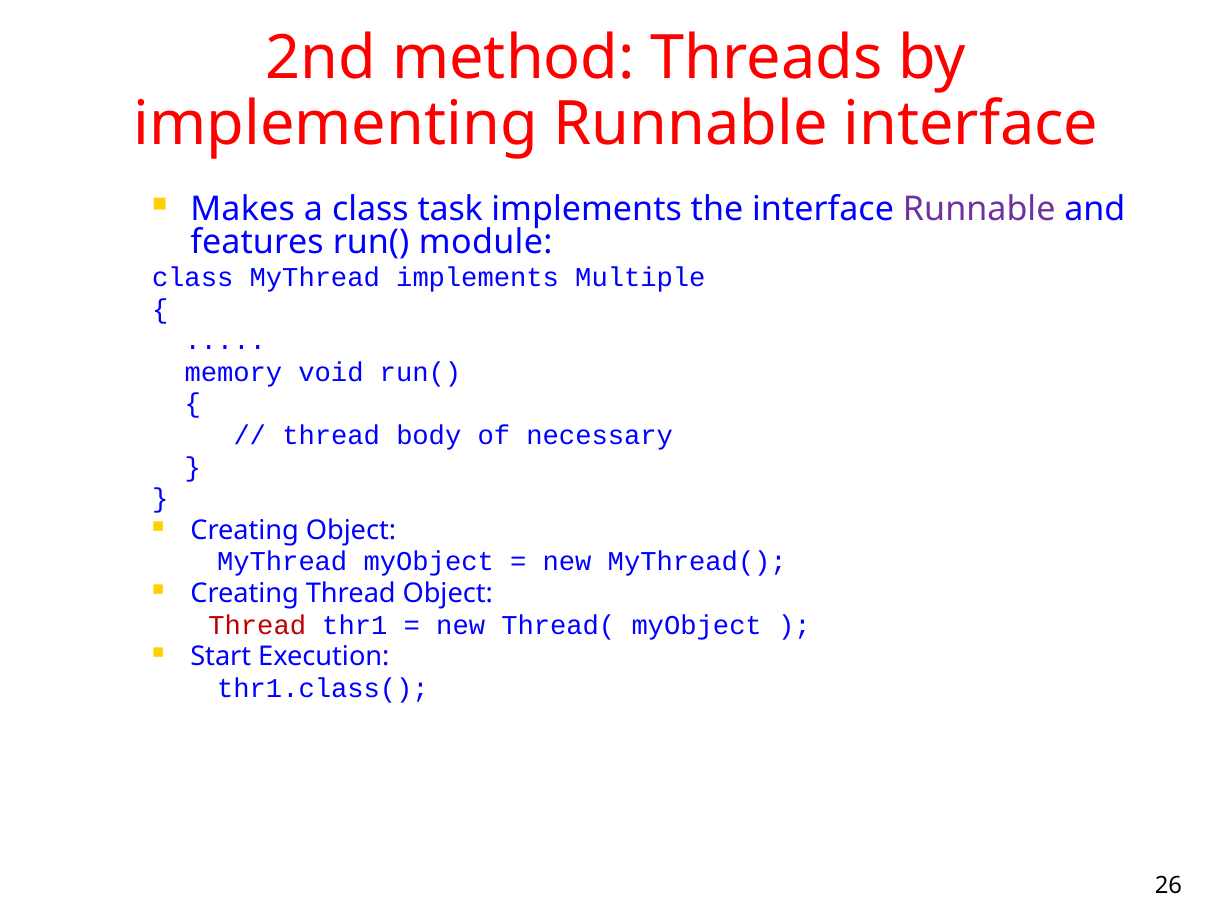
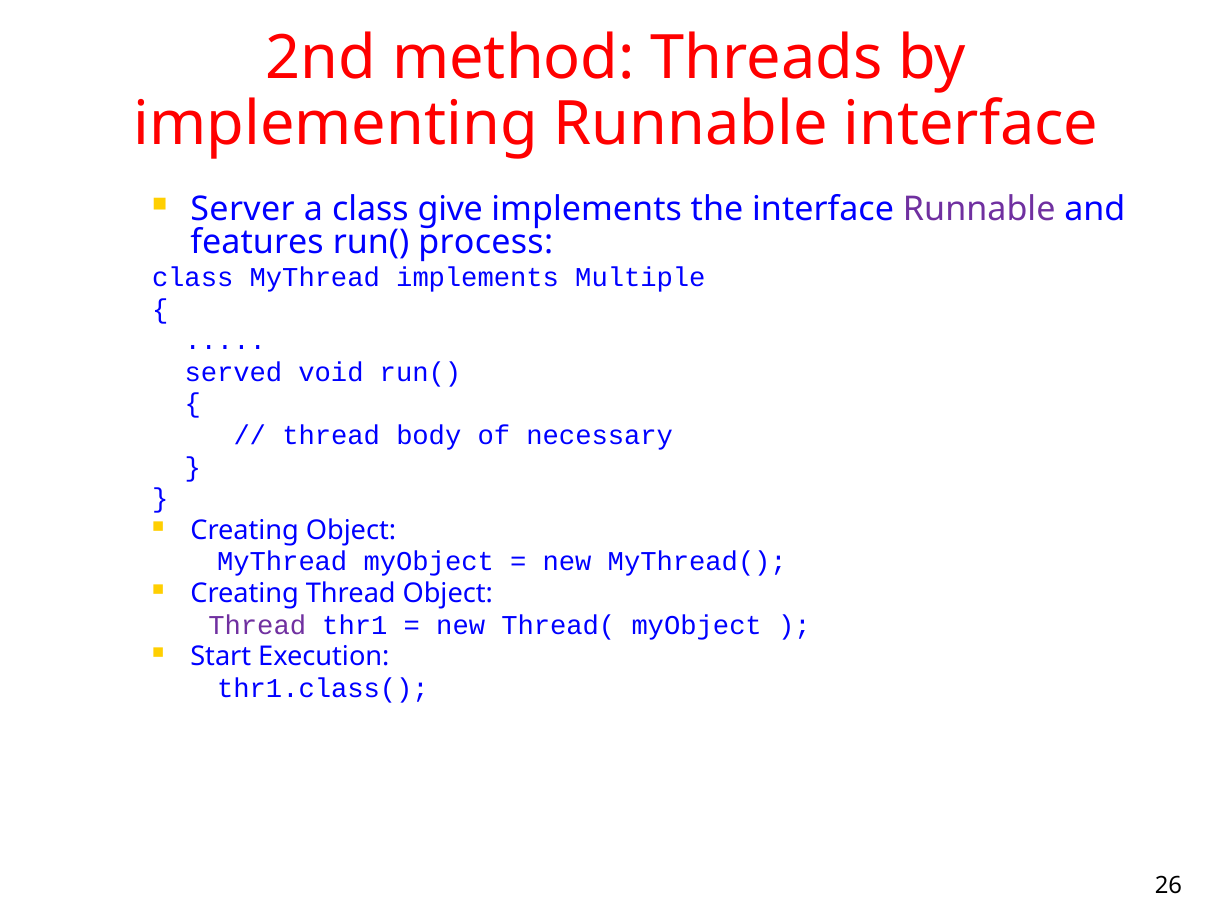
Makes: Makes -> Server (243, 210)
task: task -> give (450, 210)
module: module -> process (486, 242)
memory: memory -> served (233, 372)
Thread colour: red -> purple (257, 625)
